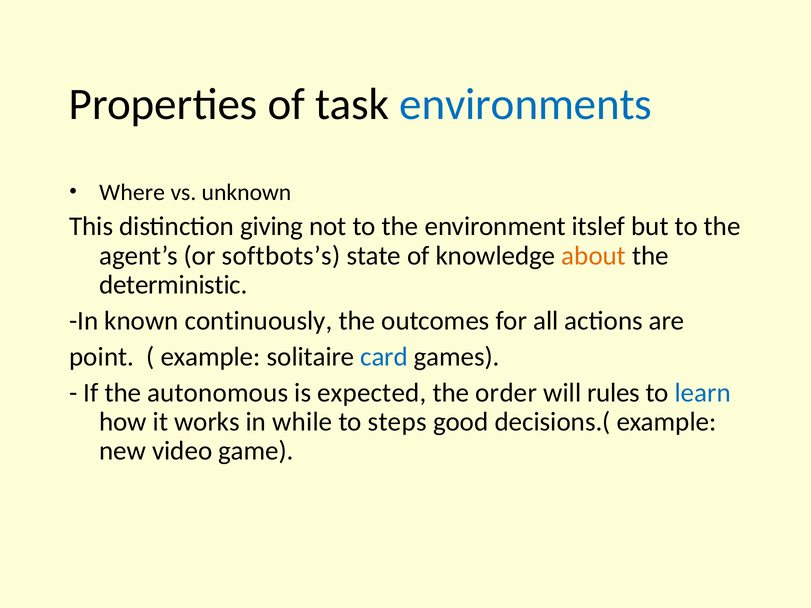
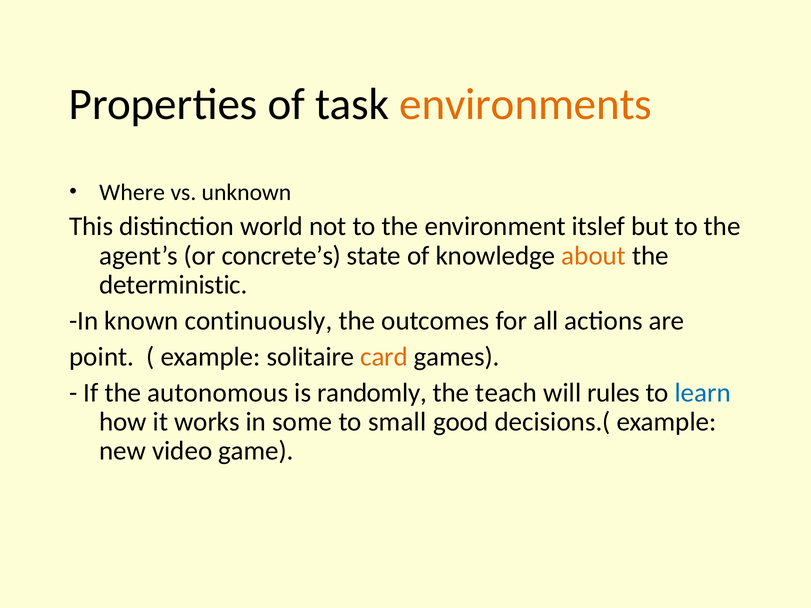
environments colour: blue -> orange (526, 104)
giving: giving -> world (272, 227)
softbots’s: softbots’s -> concrete’s (281, 256)
card colour: blue -> orange (384, 357)
expected: expected -> randomly (372, 393)
order: order -> teach (506, 393)
while: while -> some (302, 422)
steps: steps -> small (397, 422)
